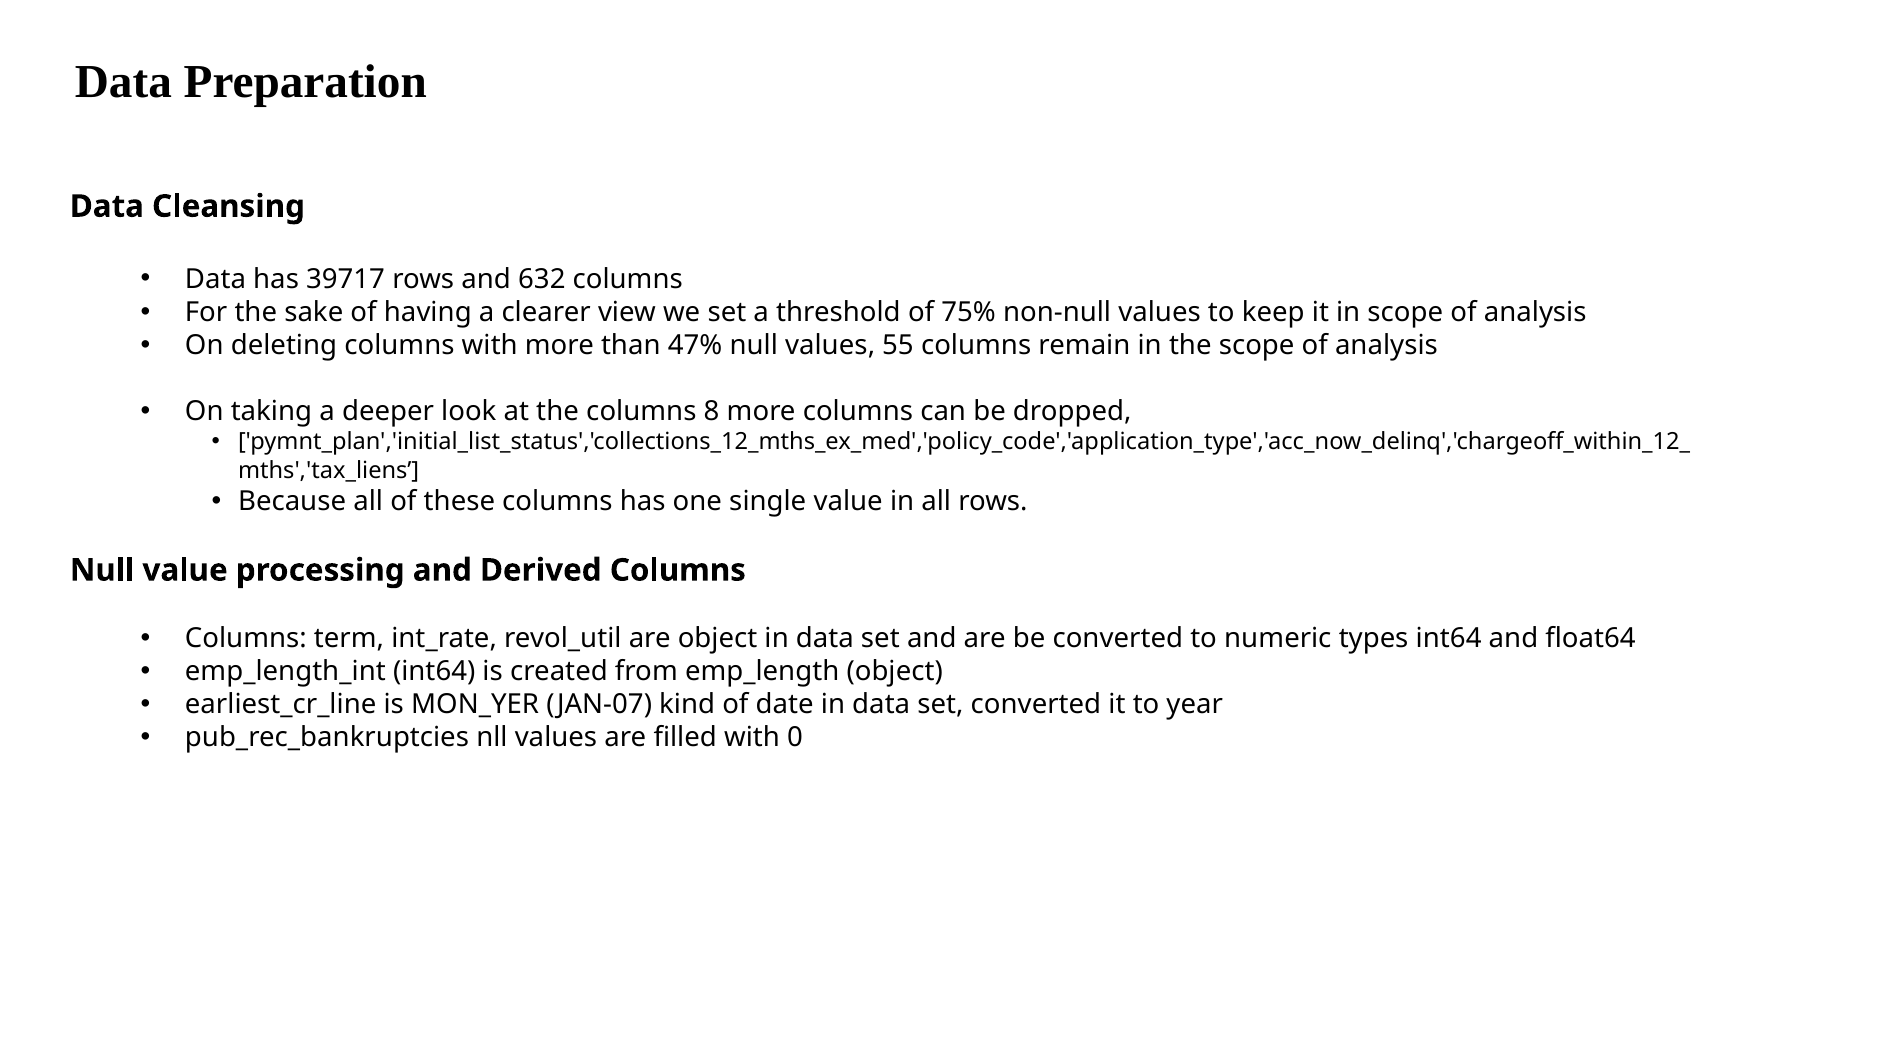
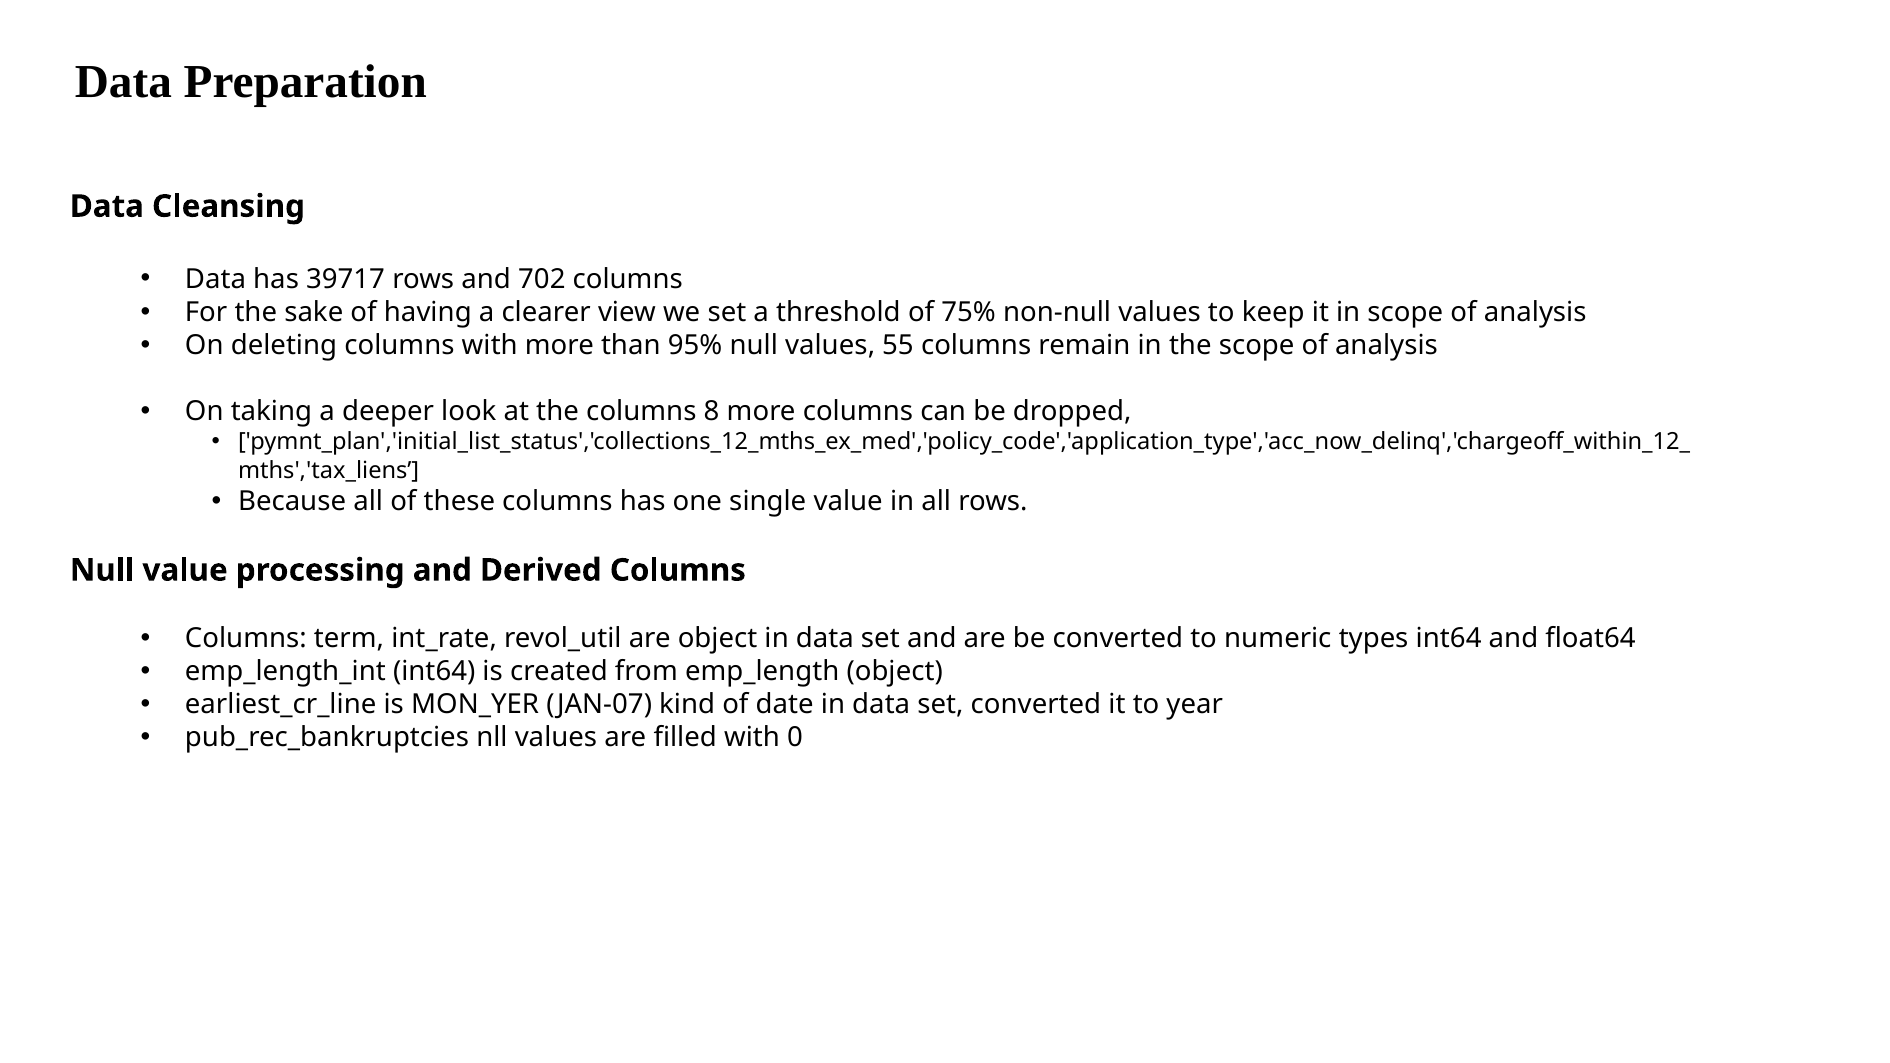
632: 632 -> 702 (542, 279)
47%: 47% -> 95% (695, 346)
